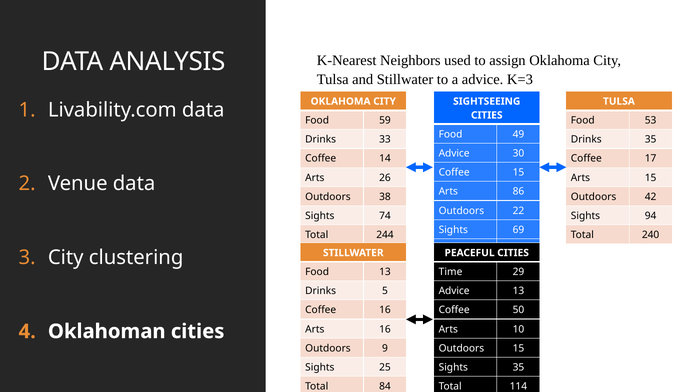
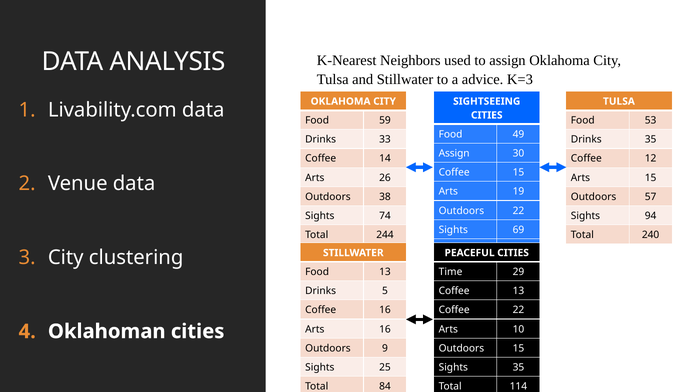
Advice: Advice -> Assign (454, 153)
17: 17 -> 12 (651, 158)
86: 86 -> 19 (518, 191)
42: 42 -> 57 (651, 197)
Advice: Advice -> Coffee (454, 291)
Coffee 50: 50 -> 22 (518, 310)
